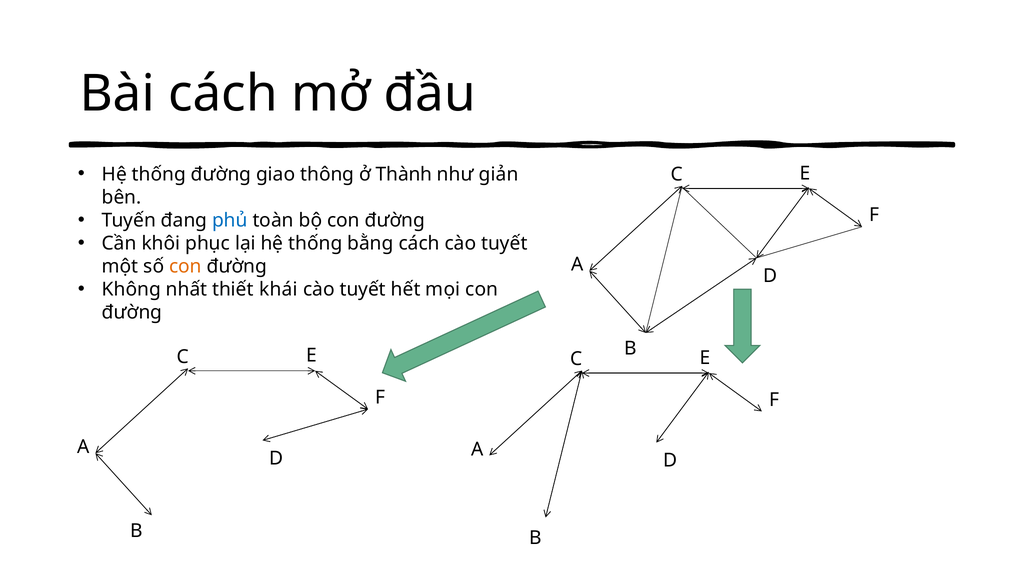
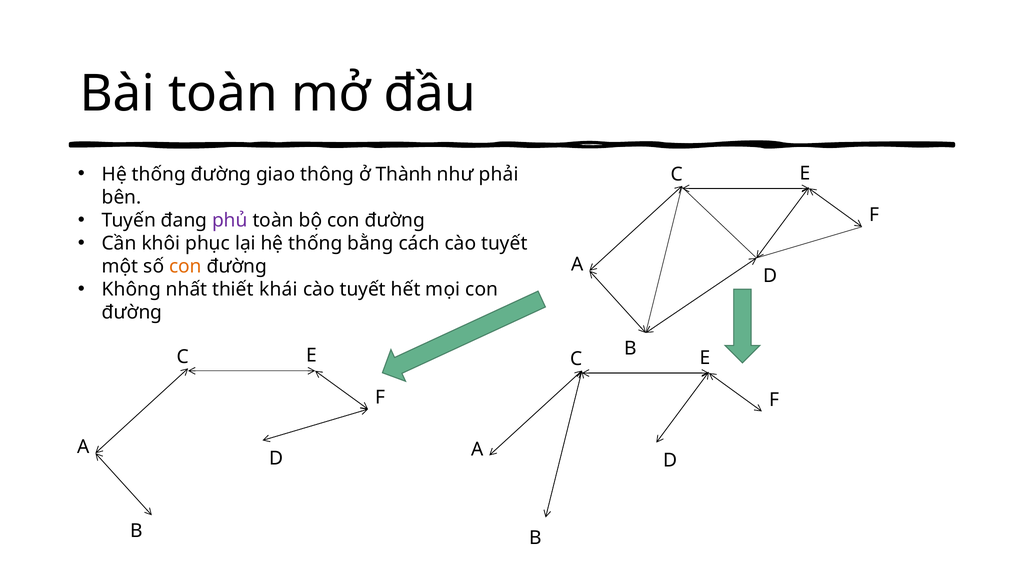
Bài cách: cách -> toàn (223, 94)
giản: giản -> phải (499, 174)
phủ colour: blue -> purple (230, 220)
